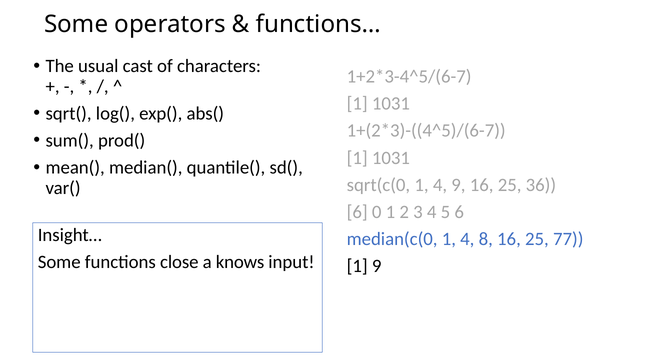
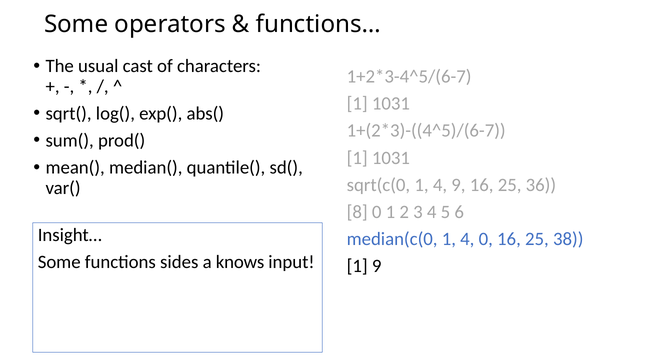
6: 6 -> 8 (357, 212)
4 8: 8 -> 0 (486, 239)
77: 77 -> 38 (568, 239)
close: close -> sides (179, 262)
